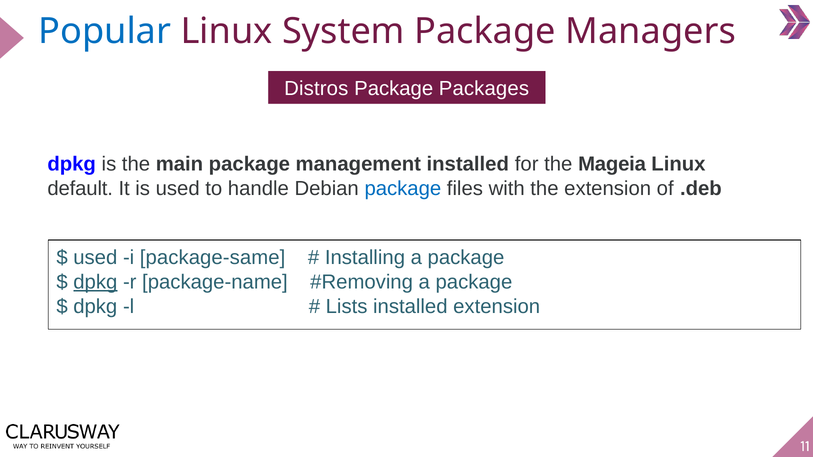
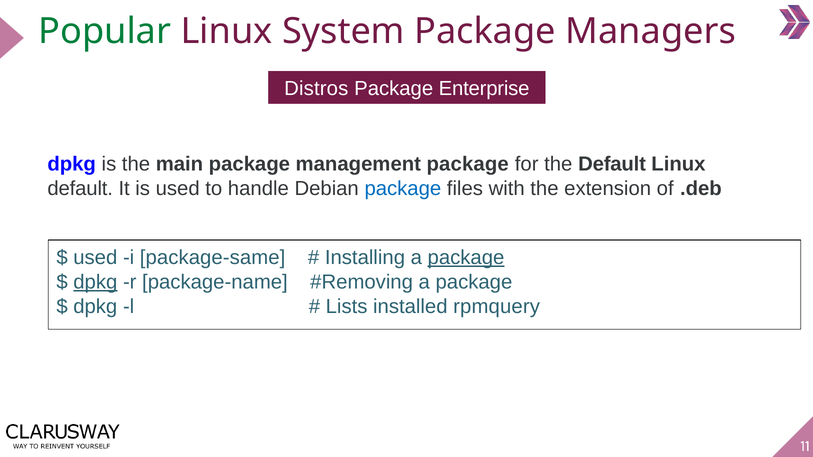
Popular colour: blue -> green (105, 31)
Packages: Packages -> Enterprise (484, 89)
management installed: installed -> package (468, 164)
the Mageia: Mageia -> Default (612, 164)
package underline: none -> present (466, 258)
installed extension: extension -> rpmquery (497, 307)
